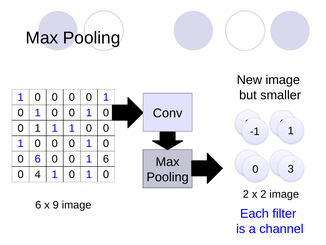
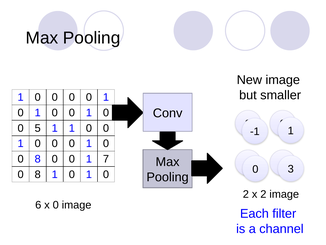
1: 1 -> 5 (38, 128)
6: 6 -> 8 (38, 159)
1 6: 6 -> 7 (106, 159)
4: 4 -> 8 (38, 174)
x 9: 9 -> 0 (56, 205)
